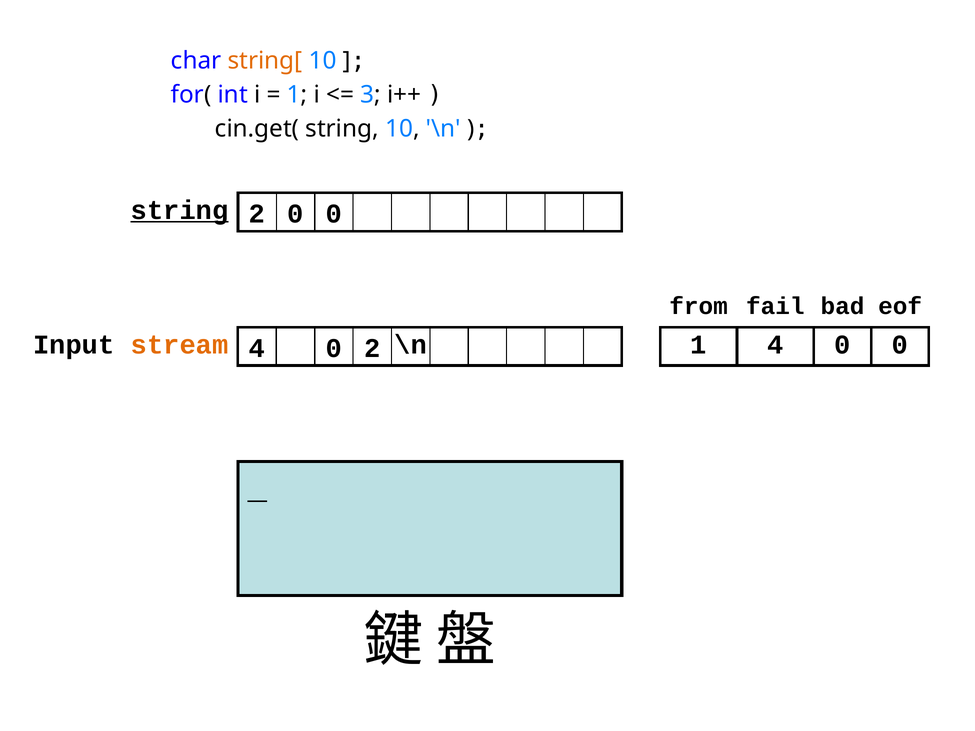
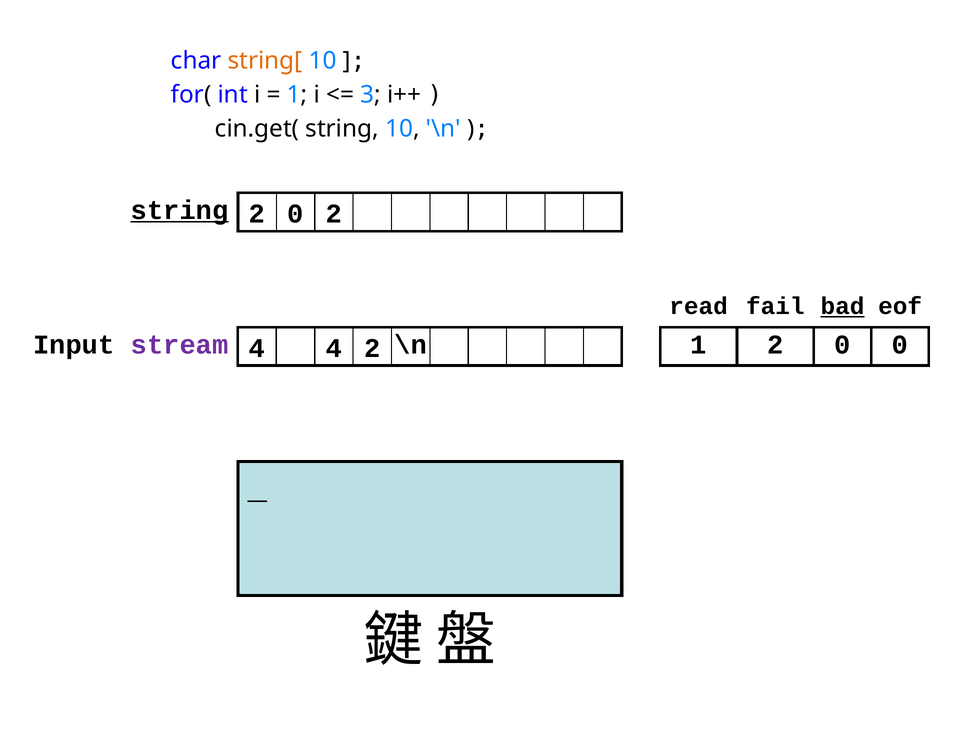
2 0 0: 0 -> 2 (334, 214)
from: from -> read (699, 306)
bad underline: none -> present (843, 306)
stream colour: orange -> purple (180, 345)
1 4: 4 -> 2 (775, 345)
0: 0 -> 4 (334, 348)
